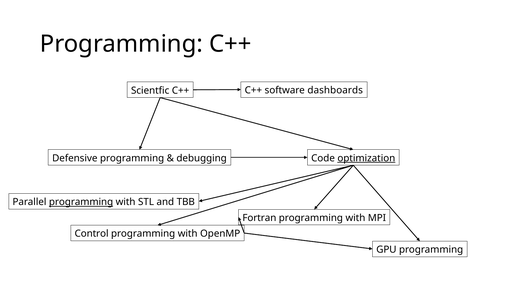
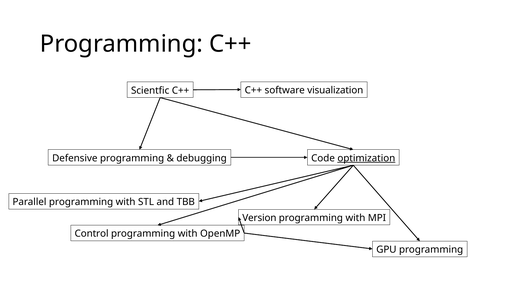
dashboards: dashboards -> visualization (335, 90)
programming underline: present -> none (81, 202)
Fortran: Fortran -> Version (259, 218)
